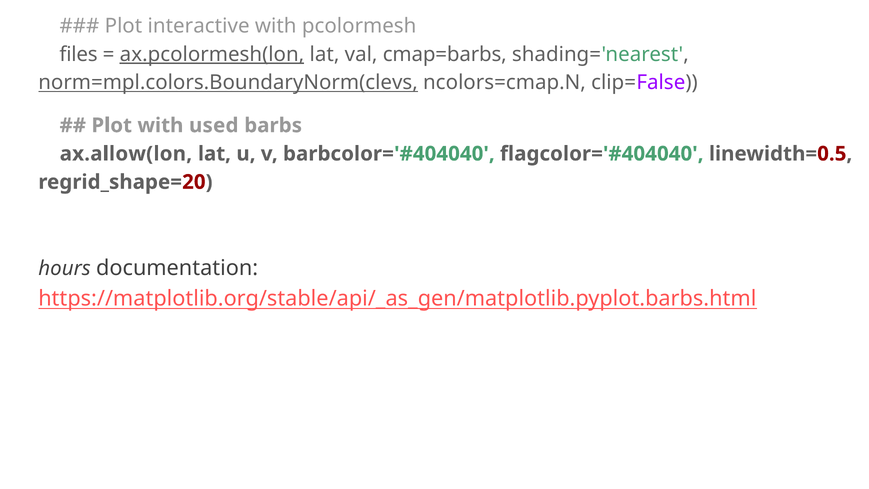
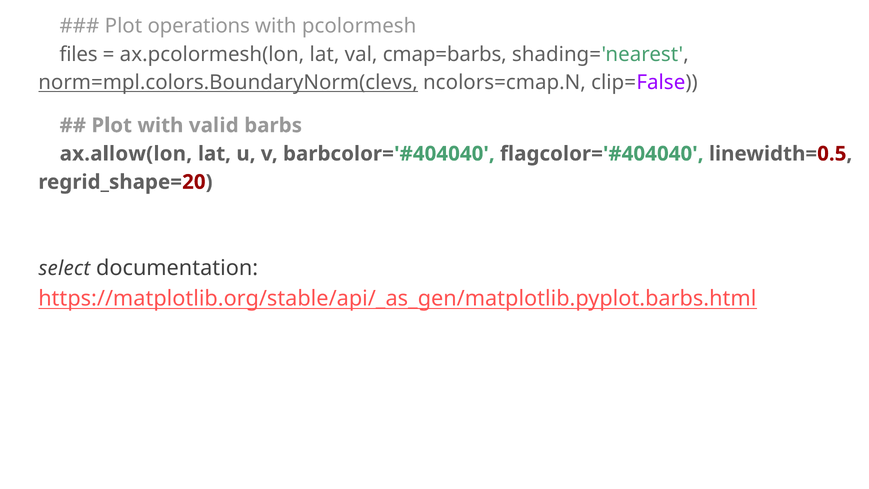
interactive: interactive -> operations (199, 26)
ax.pcolormesh(lon underline: present -> none (212, 54)
used: used -> valid (214, 125)
hours: hours -> select (64, 268)
